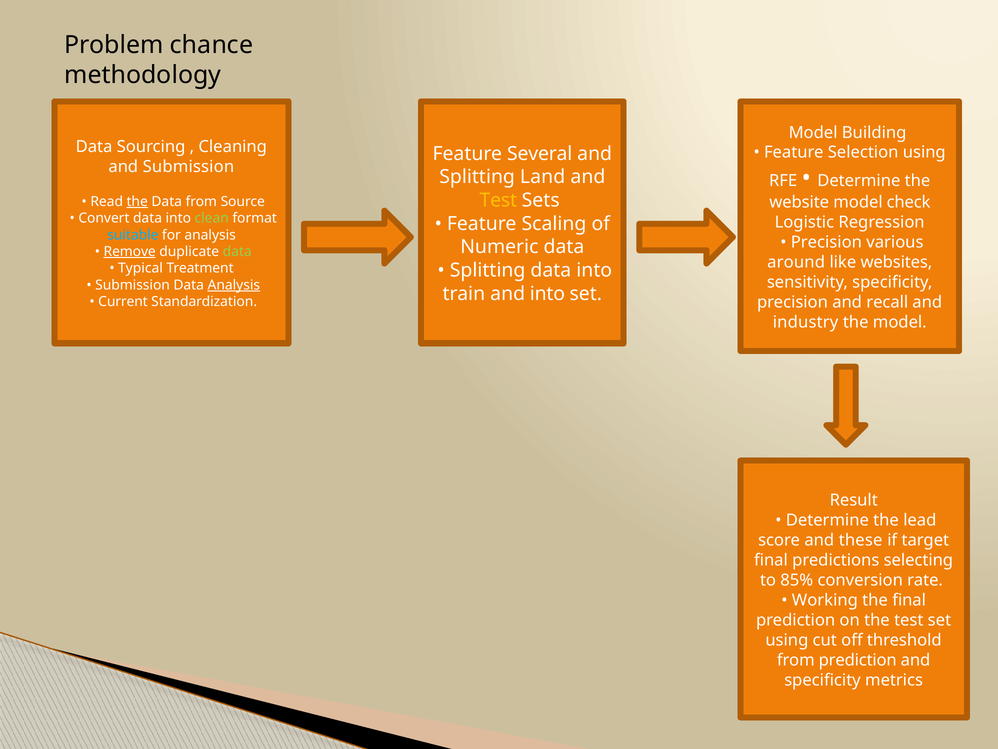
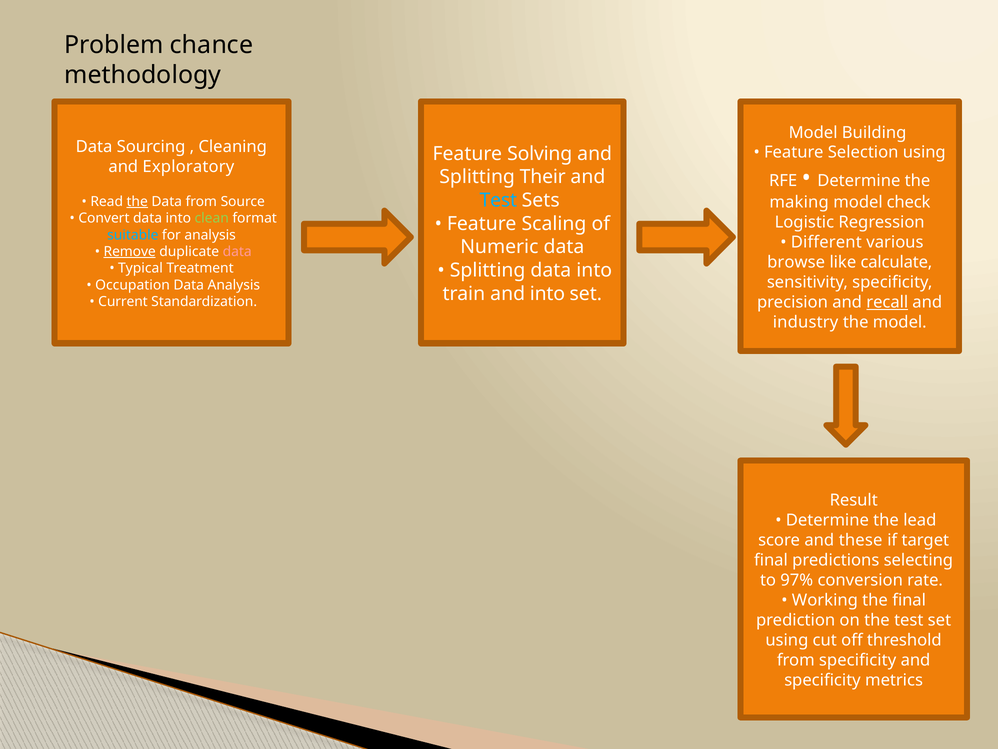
Several: Several -> Solving (540, 154)
and Submission: Submission -> Exploratory (188, 167)
Land: Land -> Their (543, 177)
Test colour: yellow -> light blue (498, 200)
website: website -> making (799, 202)
Precision: Precision -> Different (826, 242)
data colour: light green -> pink (237, 251)
around: around -> browse (796, 262)
websites: websites -> calculate (896, 262)
Submission: Submission -> Occupation (133, 285)
Analysis underline: present -> none (234, 285)
recall underline: none -> present (887, 302)
85%: 85% -> 97% (797, 580)
from prediction: prediction -> specificity (858, 660)
